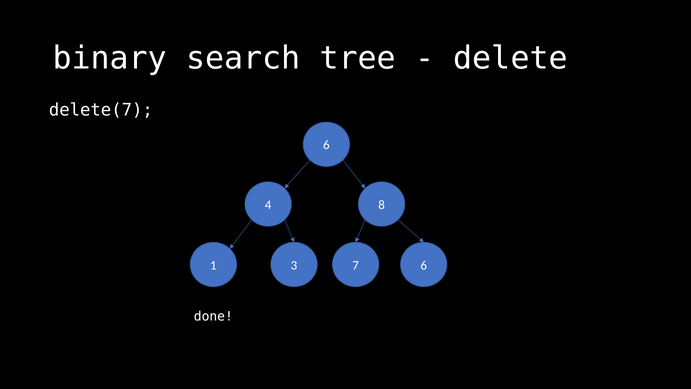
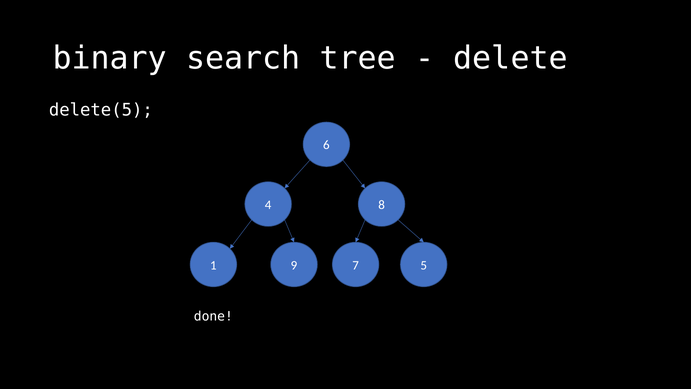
delete(7: delete(7 -> delete(5 (101, 110)
3: 3 -> 9 (294, 265)
7 6: 6 -> 5 (424, 265)
